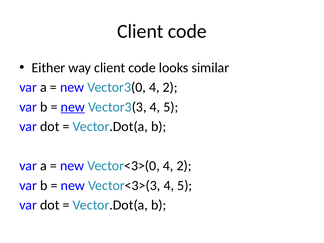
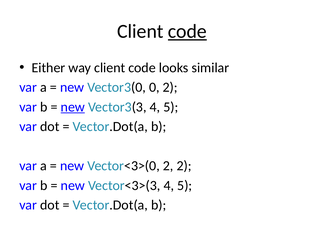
code underline: none -> present (187, 31)
Vector3(0 4: 4 -> 0 (154, 87)
Vector<3>(0 4: 4 -> 2 (168, 166)
